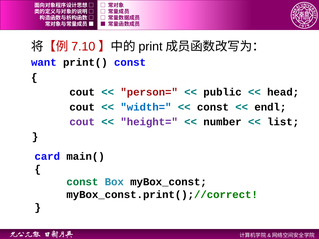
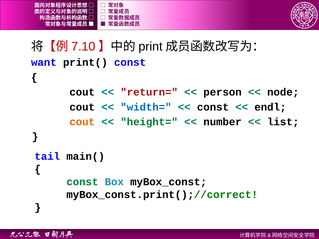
person=: person= -> return= (149, 92)
public: public -> person (223, 92)
head: head -> node (283, 92)
cout colour: purple -> orange (82, 122)
height= colour: purple -> green (149, 122)
card: card -> tail (47, 156)
